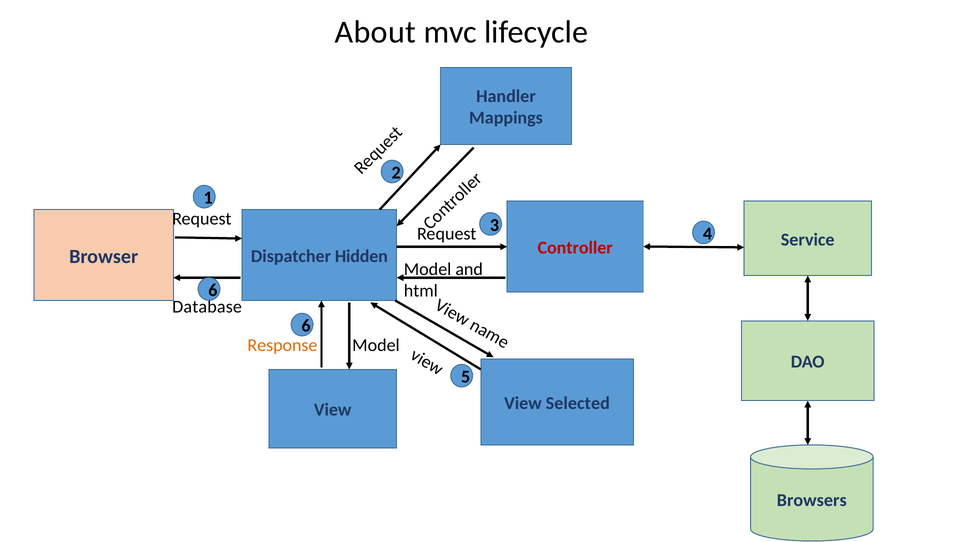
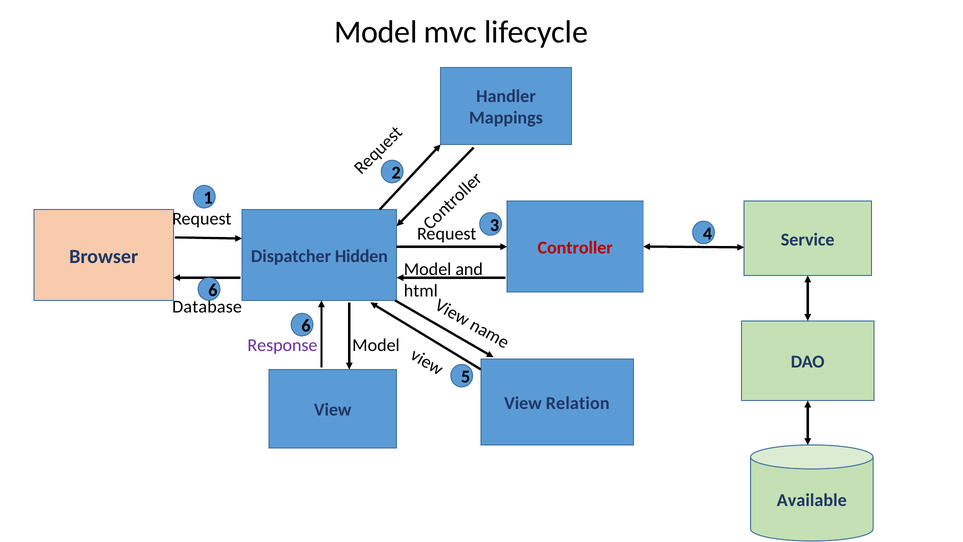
About: About -> Model (376, 32)
Response colour: orange -> purple (282, 345)
Selected: Selected -> Relation (578, 403)
Browsers: Browsers -> Available (812, 500)
